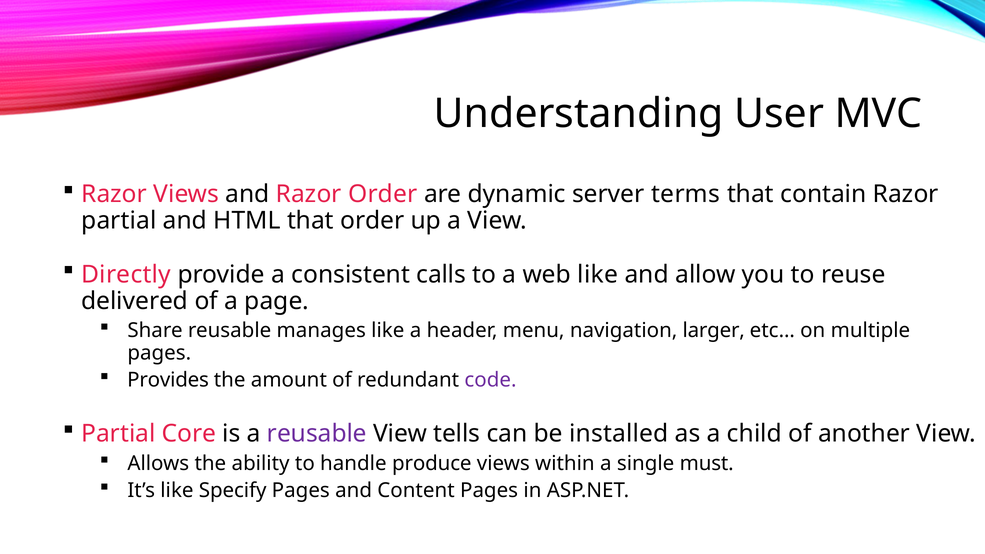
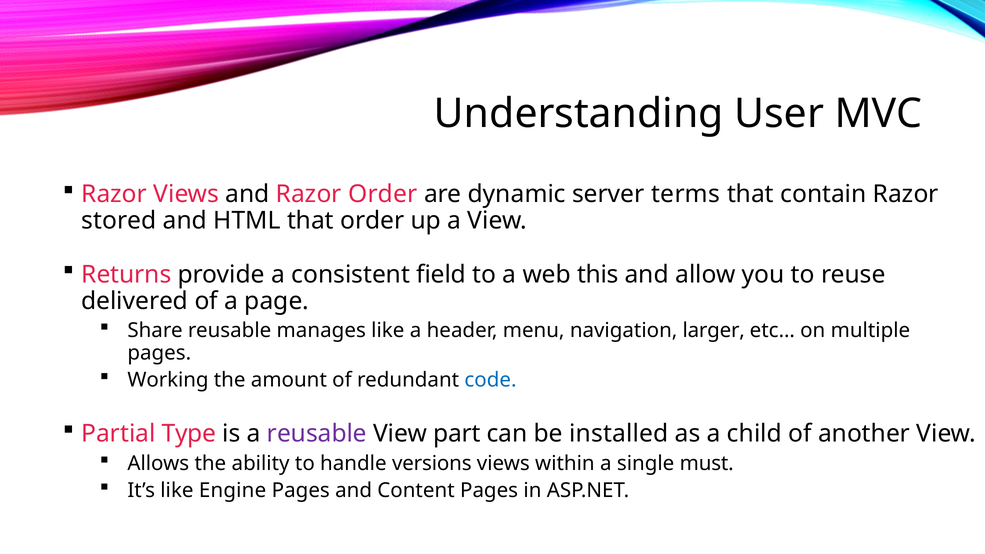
partial: partial -> stored (119, 221)
Directly: Directly -> Returns (126, 274)
calls: calls -> field (441, 274)
web like: like -> this (598, 274)
Provides: Provides -> Working (168, 380)
code colour: purple -> blue (490, 380)
Core: Core -> Type (189, 434)
tells: tells -> part (457, 434)
produce: produce -> versions (432, 463)
Specify: Specify -> Engine (233, 491)
